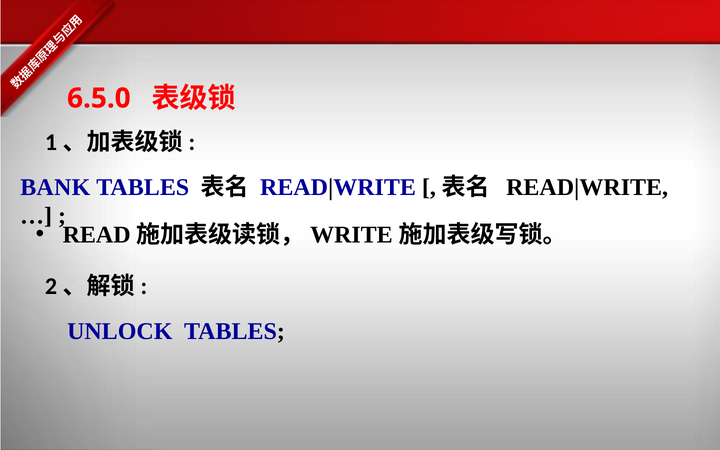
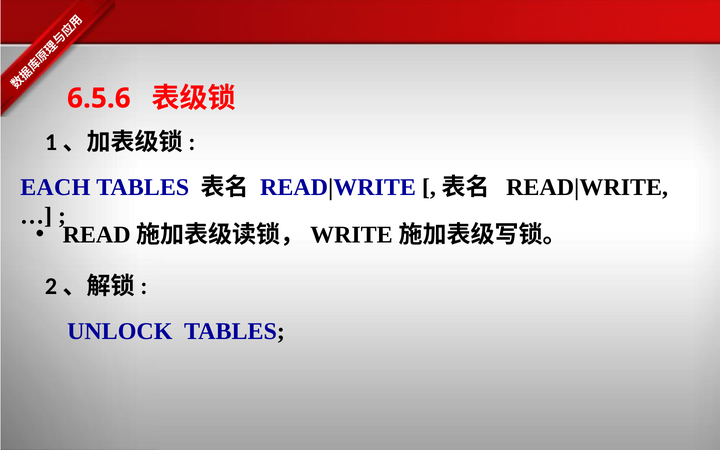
6.5.0: 6.5.0 -> 6.5.6 (99, 98)
BANK: BANK -> EACH (55, 187)
